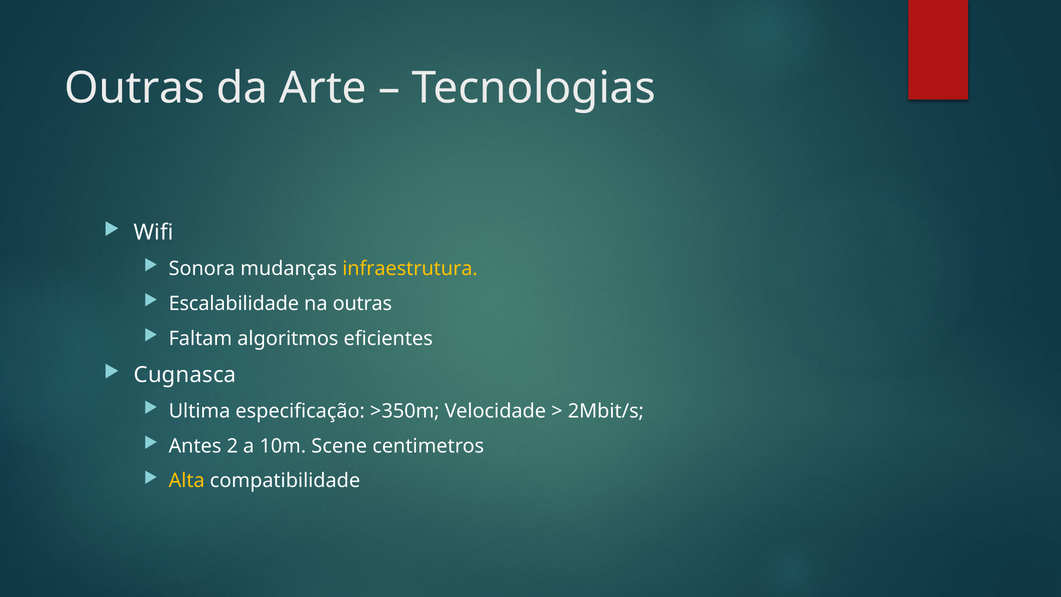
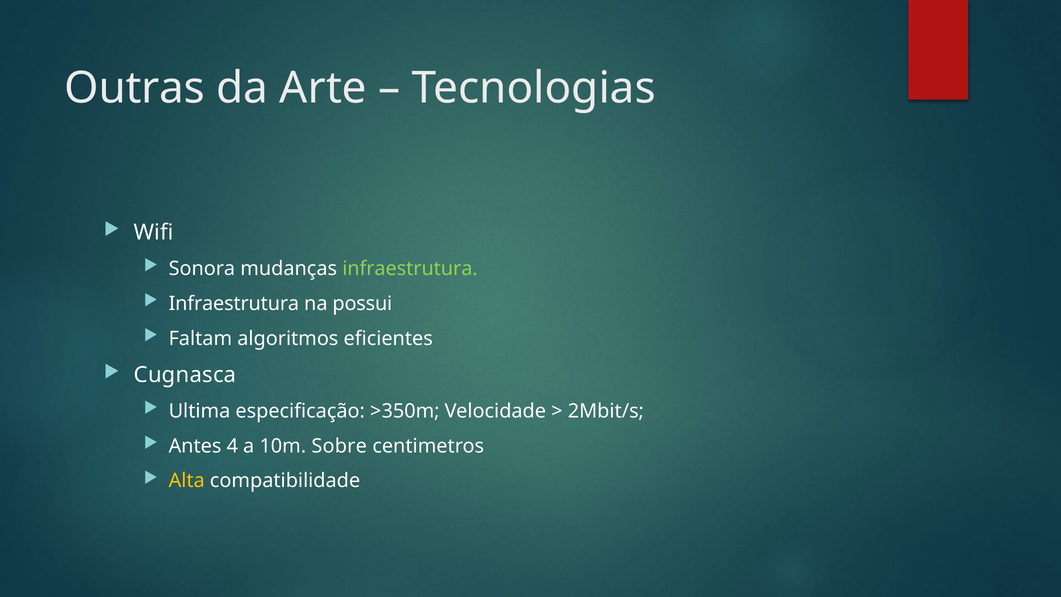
infraestrutura colour: yellow -> light green (410, 268)
Escalabilidade: Escalabilidade -> Infraestrutura (234, 303)
na outras: outras -> possui (362, 303)
2: 2 -> 4 (232, 446)
Scene: Scene -> Sobre (339, 446)
